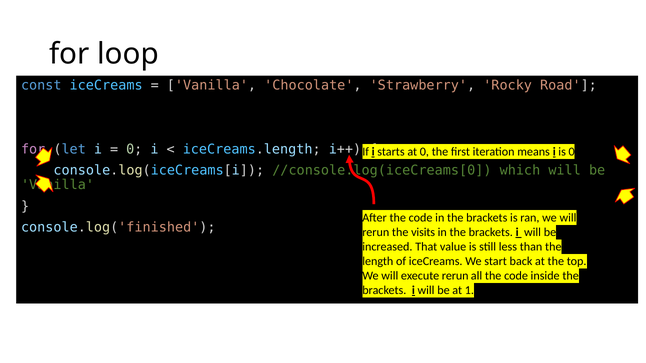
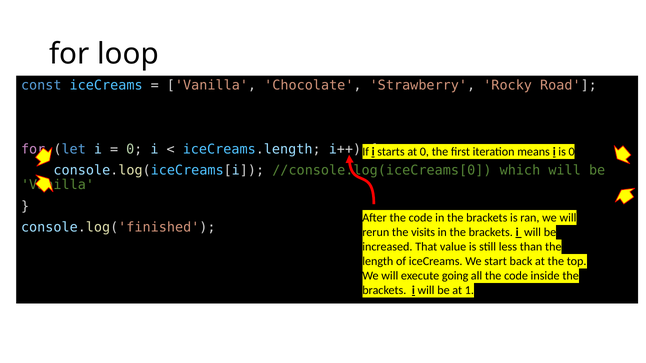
execute rerun: rerun -> going (455, 276)
